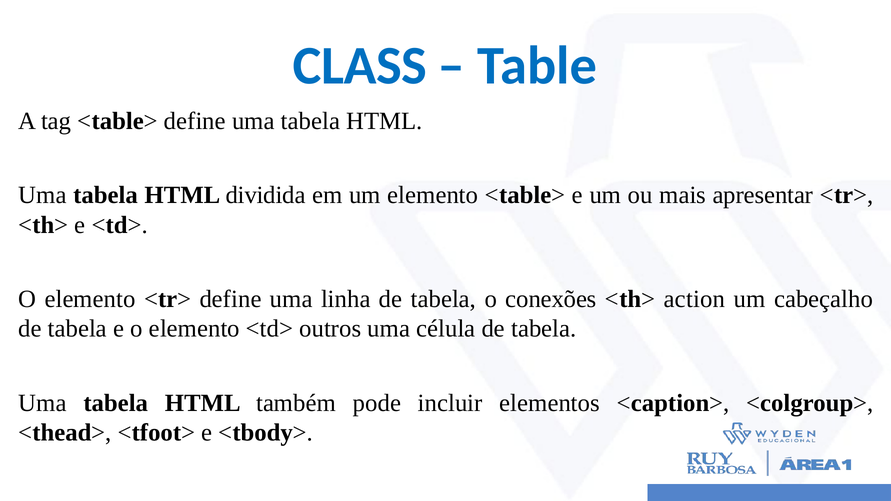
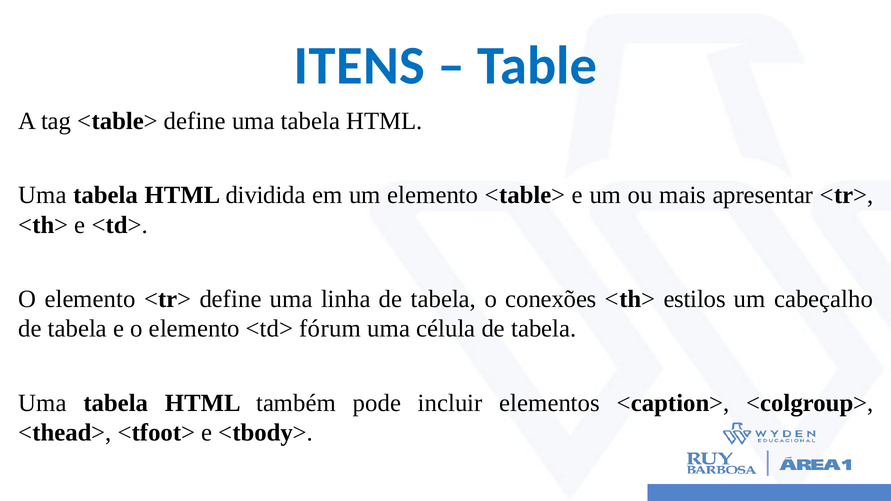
CLASS: CLASS -> ITENS (359, 66)
action: action -> estilos (695, 299)
outros: outros -> fórum (330, 329)
